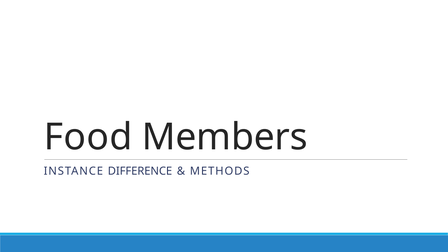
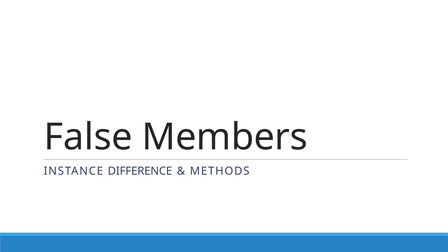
Food: Food -> False (88, 137)
